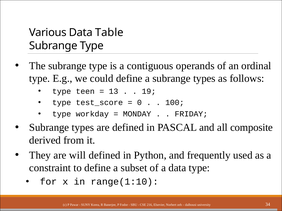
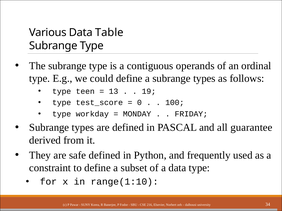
composite: composite -> guarantee (251, 128)
will: will -> safe (78, 156)
